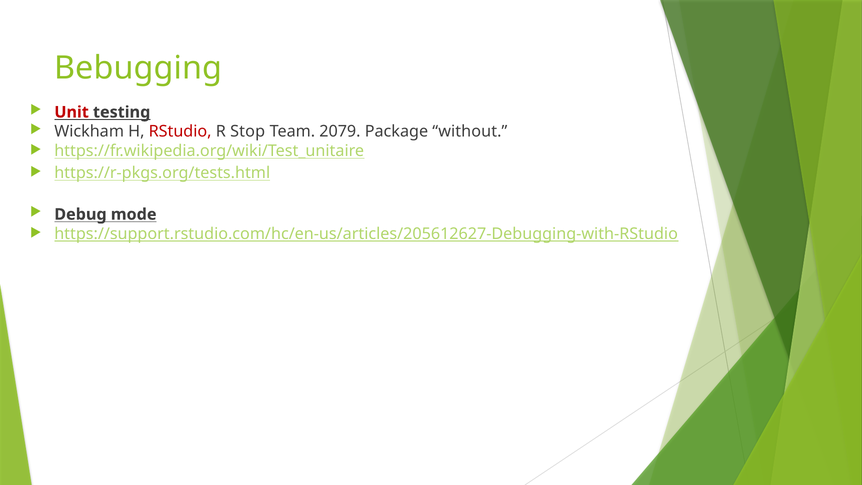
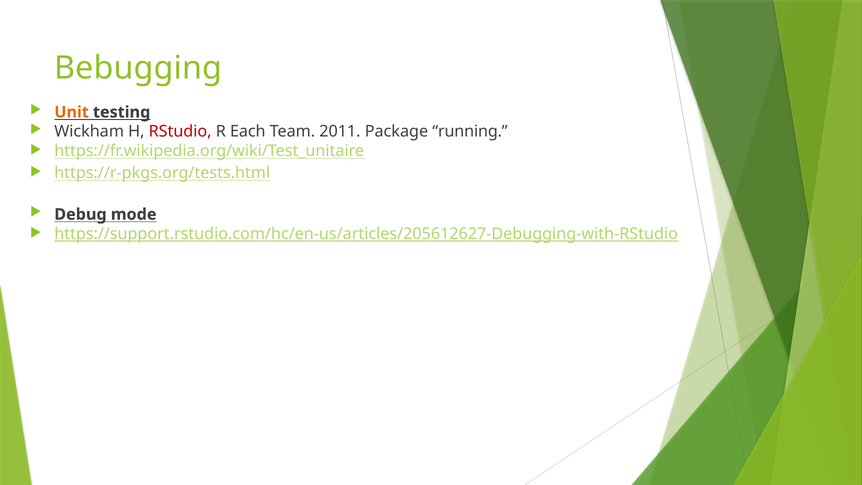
Unit colour: red -> orange (72, 112)
Stop: Stop -> Each (248, 132)
2079: 2079 -> 2011 (340, 132)
without: without -> running (470, 132)
